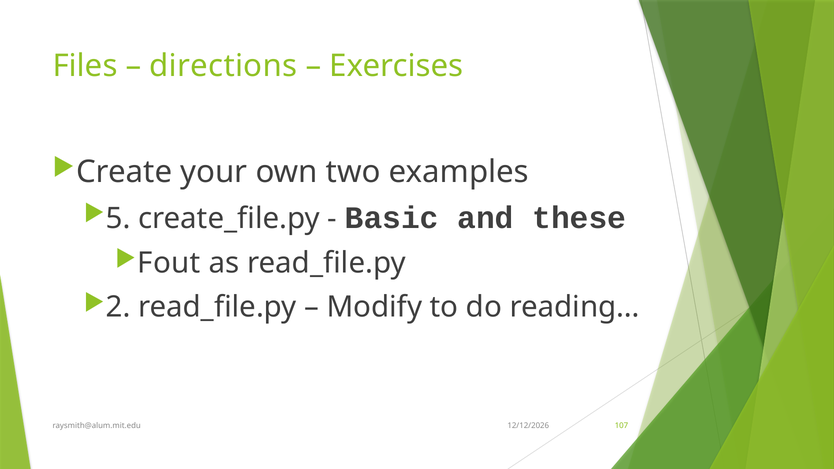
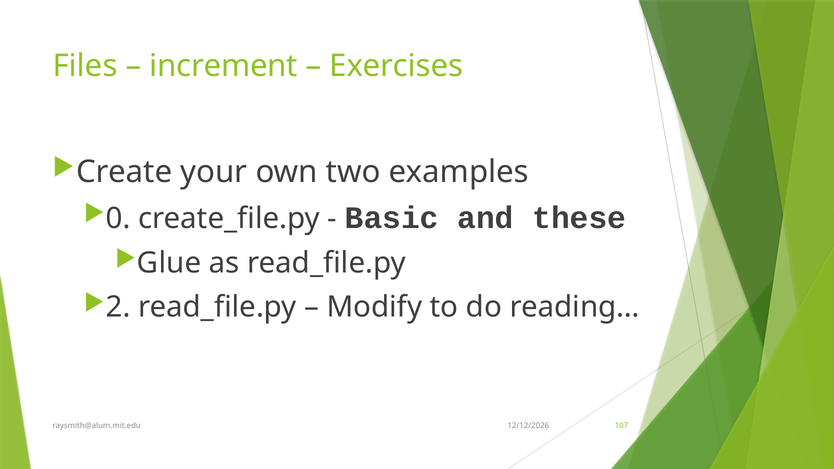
directions: directions -> increment (224, 66)
5: 5 -> 0 (118, 219)
Fout: Fout -> Glue (169, 263)
